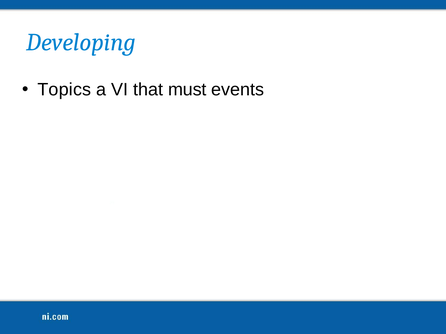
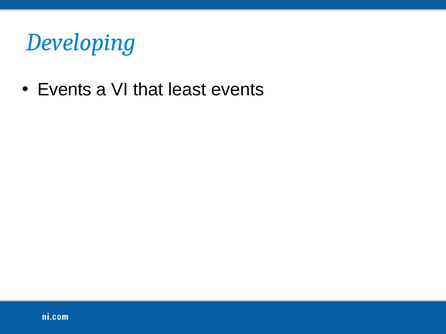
Topics: Topics -> Events (64, 90)
must: must -> least (187, 90)
